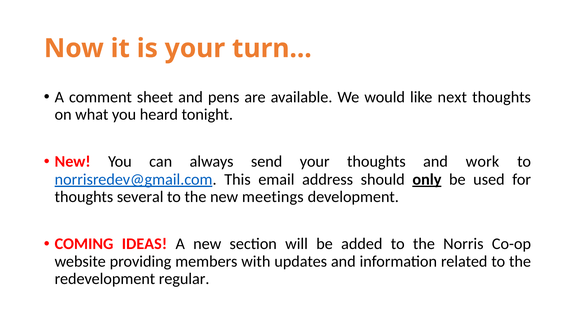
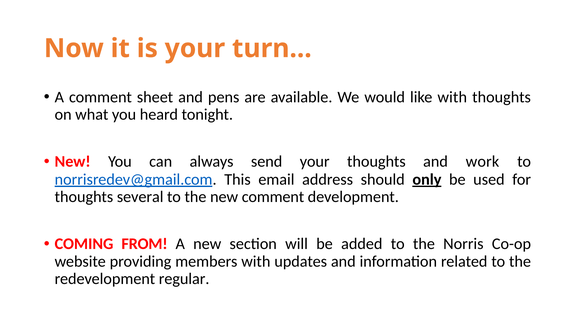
like next: next -> with (452, 97)
new meetings: meetings -> comment (273, 197)
IDEAS: IDEAS -> FROM (145, 243)
